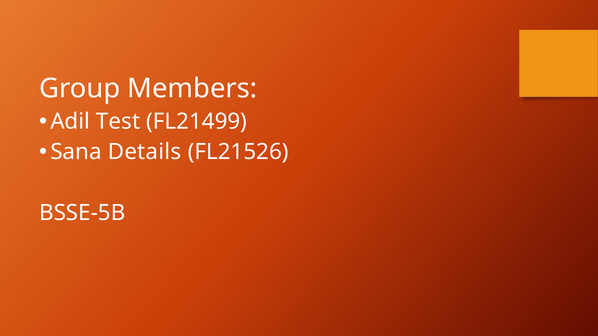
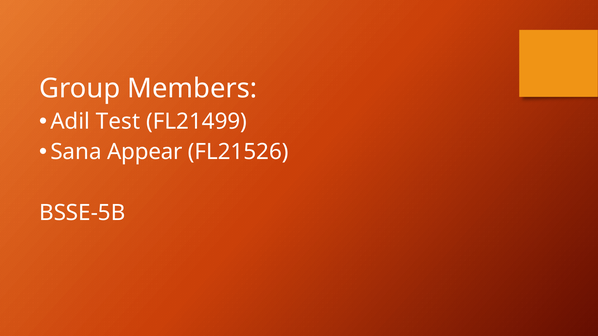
Details: Details -> Appear (145, 152)
